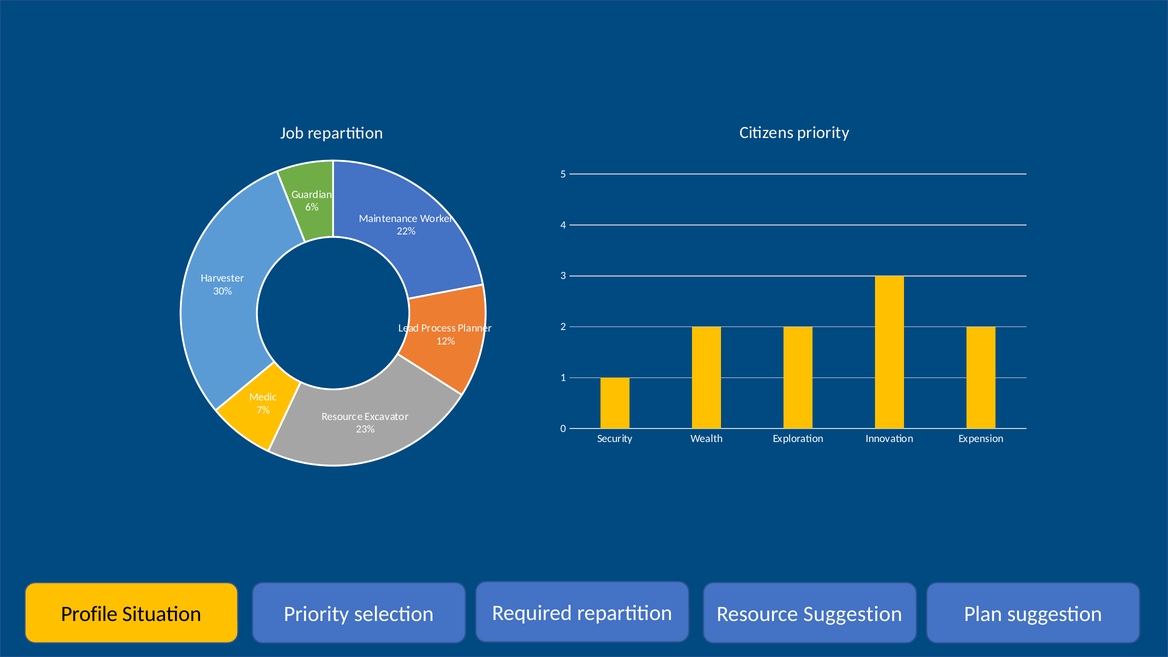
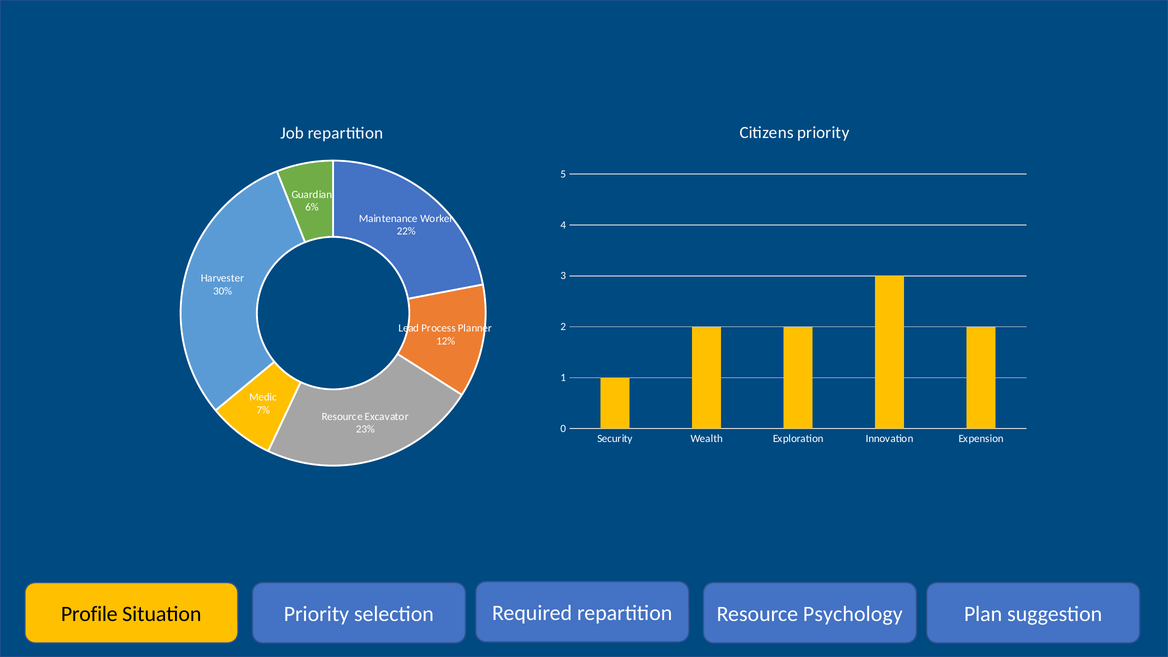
Resource Suggestion: Suggestion -> Psychology (853, 614)
